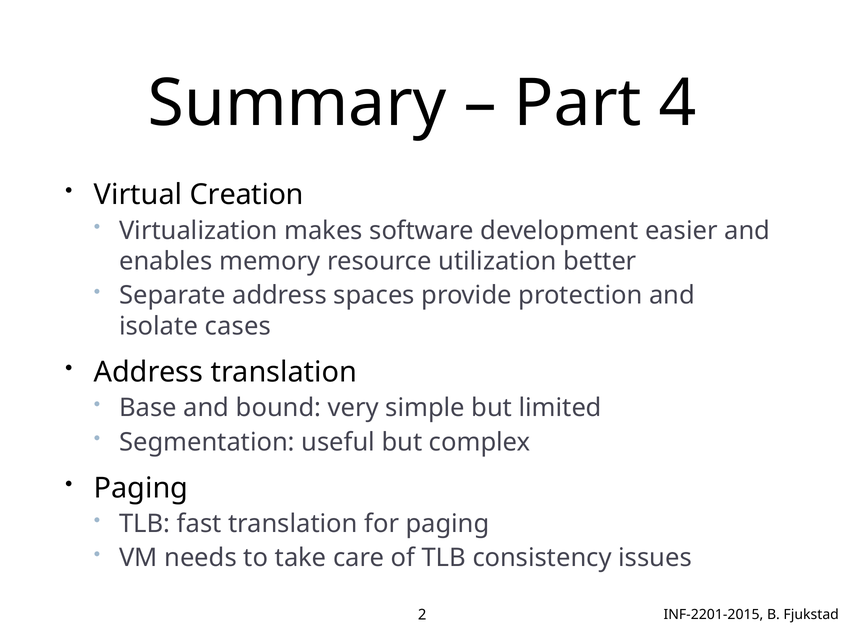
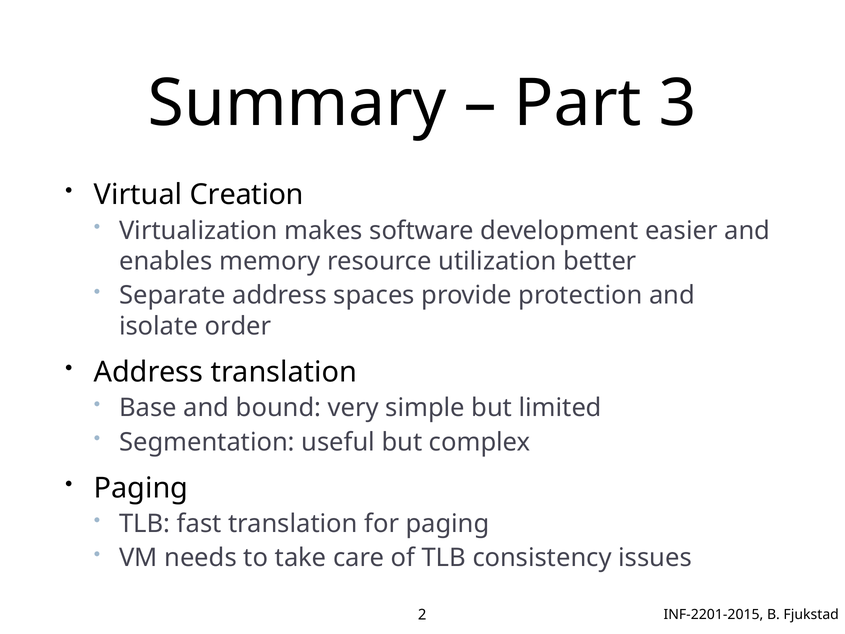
4: 4 -> 3 (678, 104)
cases: cases -> order (238, 326)
